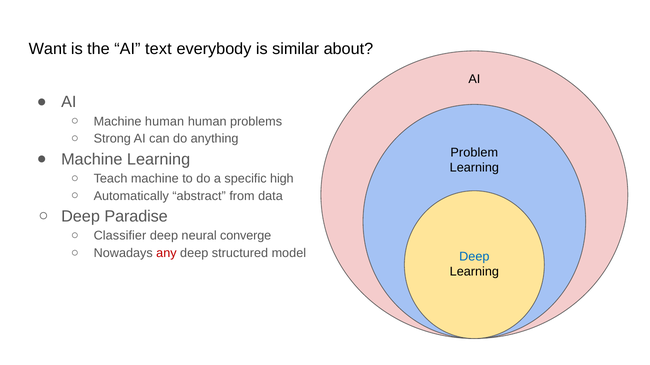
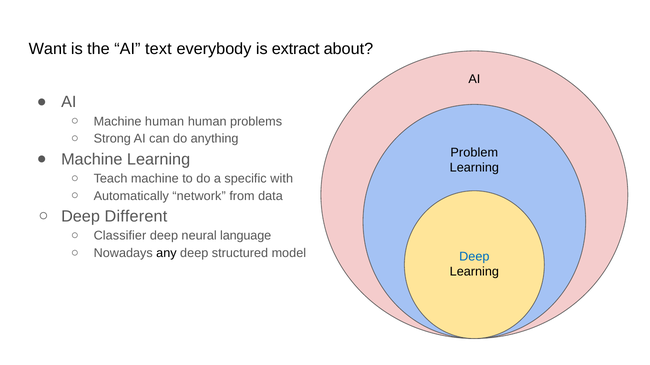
similar: similar -> extract (296, 49)
high: high -> with (282, 179)
abstract: abstract -> network (199, 196)
Paradise: Paradise -> Different (136, 217)
converge: converge -> language (246, 236)
any colour: red -> black (166, 254)
